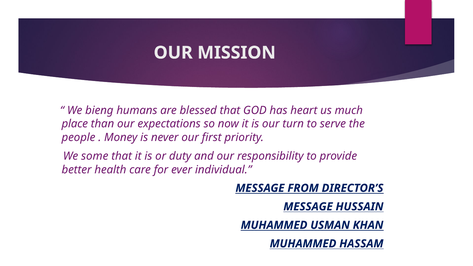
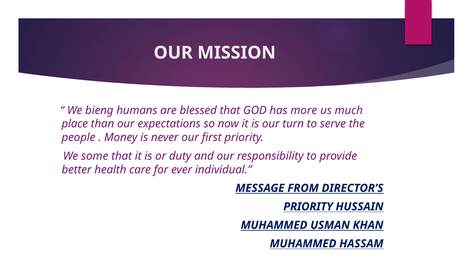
heart: heart -> more (304, 110)
MESSAGE: MESSAGE -> PRIORITY (308, 207)
